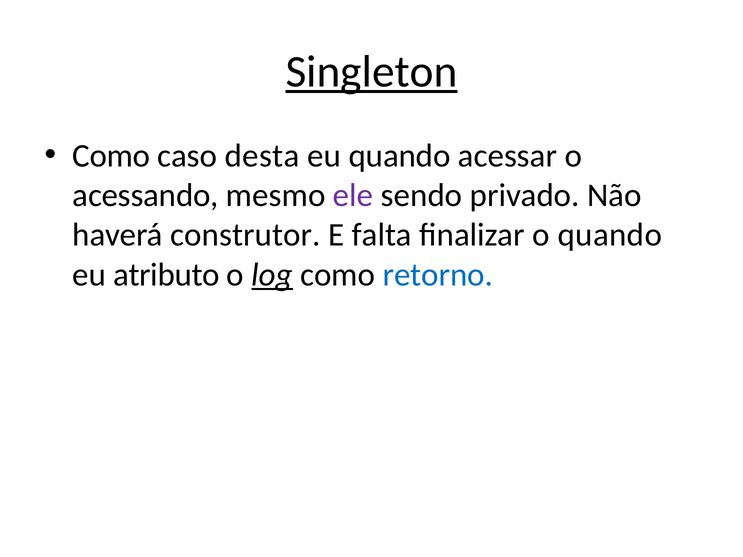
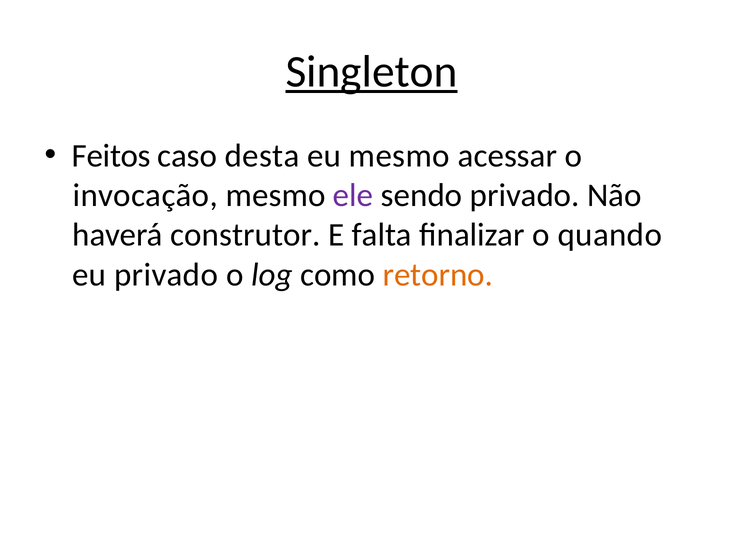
Como: Como -> Feitos (111, 156)
eu quando: quando -> mesmo (399, 156)
acessando: acessando -> invocação (145, 196)
eu atributo: atributo -> privado (166, 275)
log underline: present -> none (272, 275)
retorno colour: blue -> orange (438, 275)
